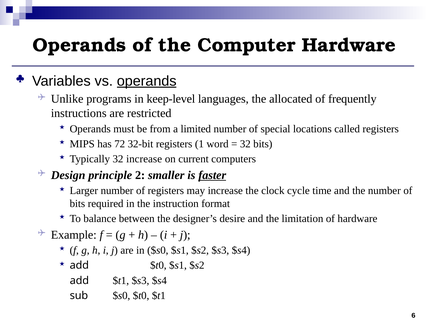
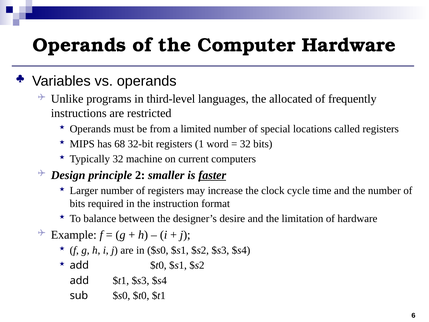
operands underline: present -> none (147, 81)
keep-level: keep-level -> third-level (171, 99)
72: 72 -> 68 (120, 144)
32 increase: increase -> machine (144, 159)
